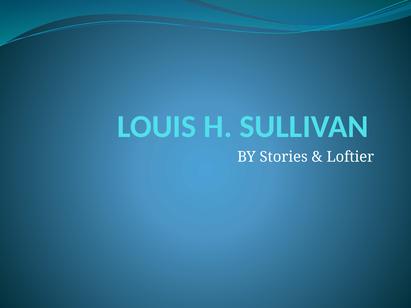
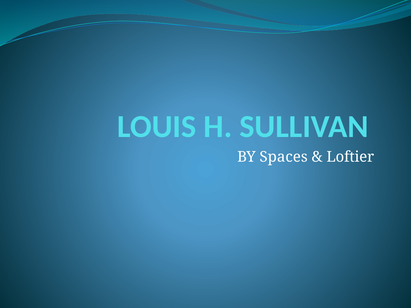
Stories: Stories -> Spaces (284, 157)
